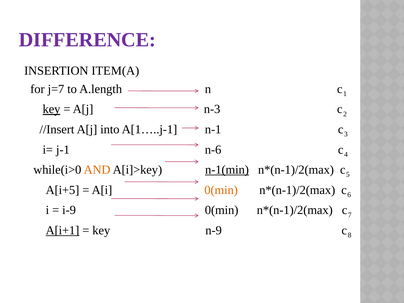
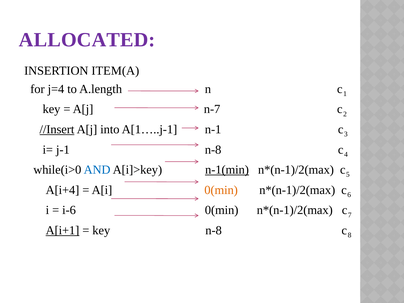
DIFFERENCE: DIFFERENCE -> ALLOCATED (87, 40)
j=7: j=7 -> j=4 (56, 89)
key underline: present -> none (52, 109)
n-3: n-3 -> n-7 (212, 109)
//Insert underline: none -> present (57, 129)
j-1 n-6: n-6 -> n-8 (213, 150)
AND colour: orange -> blue (97, 170)
A[i+5: A[i+5 -> A[i+4 (63, 190)
i-9: i-9 -> i-6 (69, 210)
key n-9: n-9 -> n-8 (214, 230)
